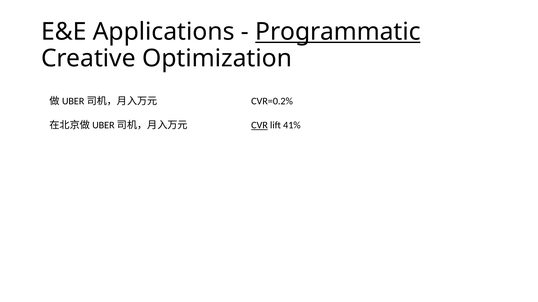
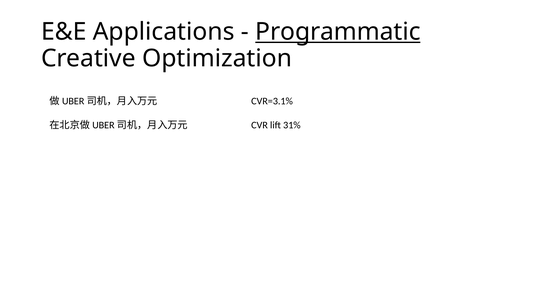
CVR=0.2%: CVR=0.2% -> CVR=3.1% (272, 101)
CVR underline: present -> none (260, 126)
41%: 41% -> 31% (292, 126)
